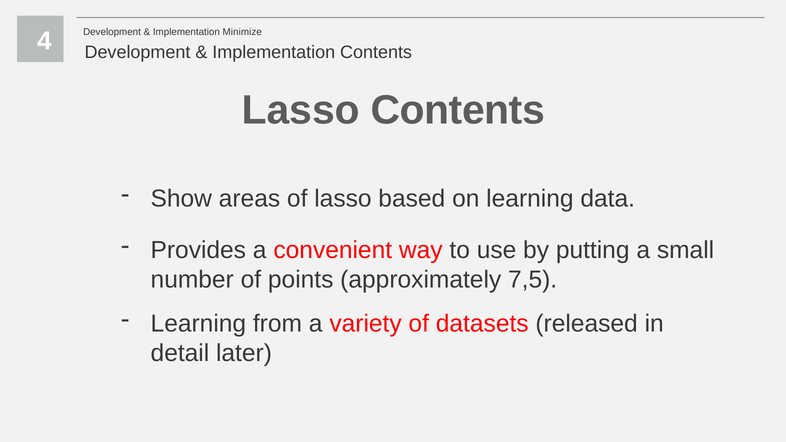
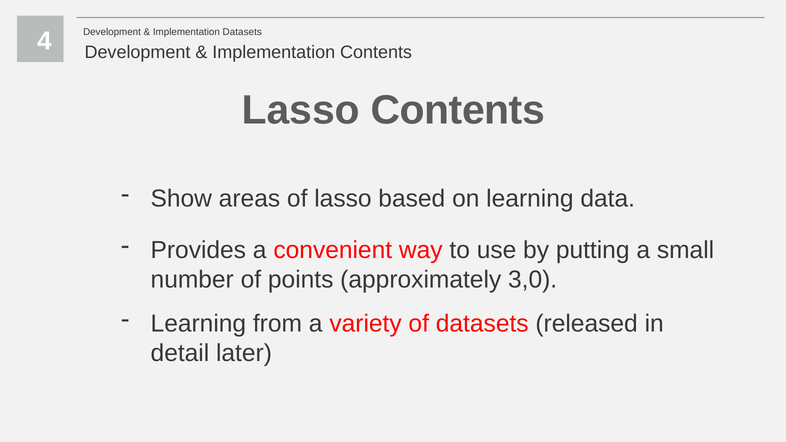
Implementation Minimize: Minimize -> Datasets (242, 32)
7,5: 7,5 -> 3,0 (533, 280)
